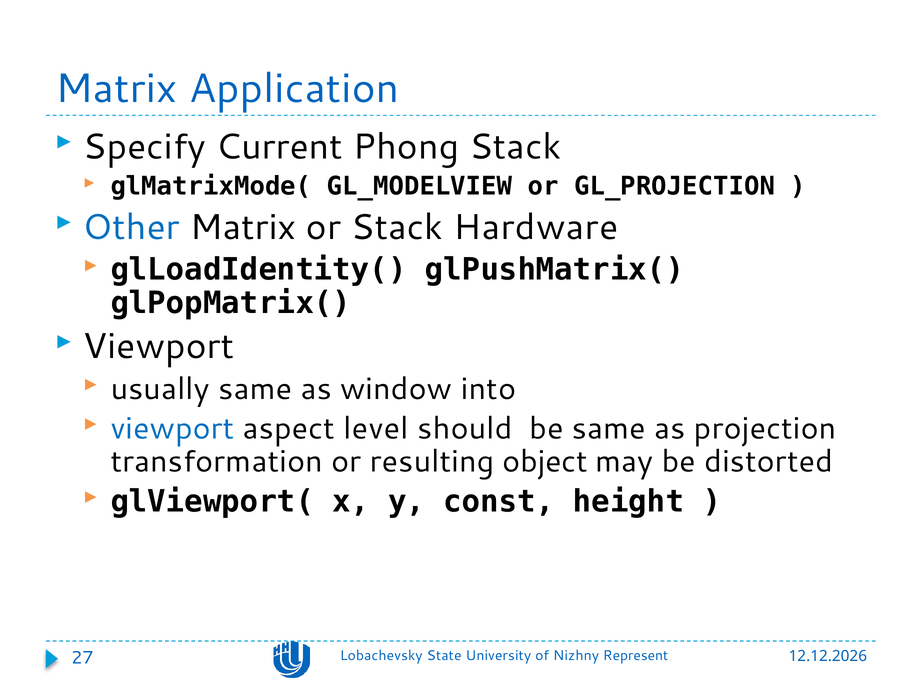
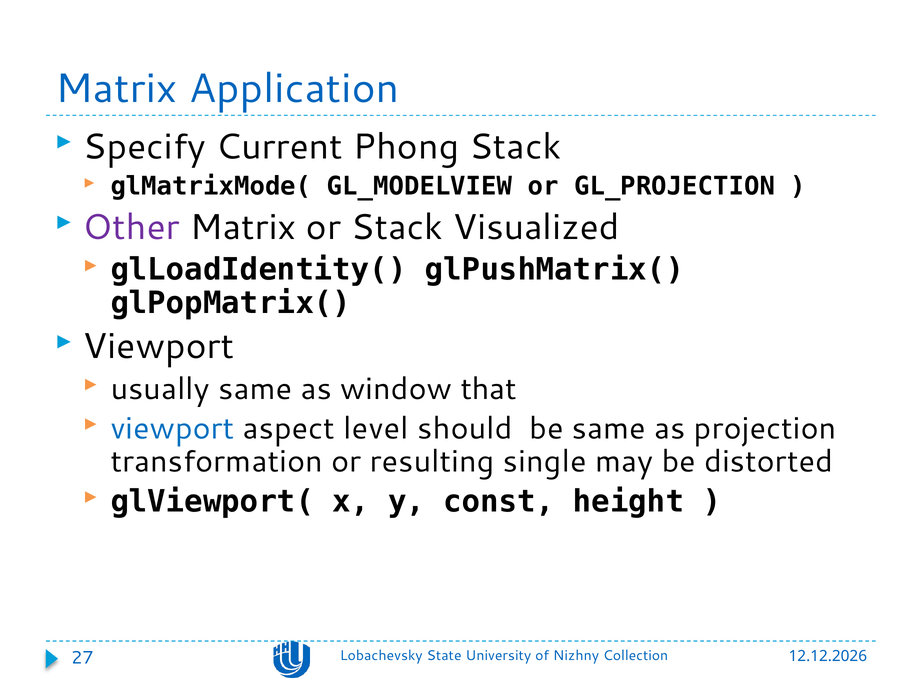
Other colour: blue -> purple (131, 227)
Hardware: Hardware -> Visualized (536, 227)
into: into -> that (489, 389)
object: object -> single (545, 461)
Represent: Represent -> Collection (636, 655)
